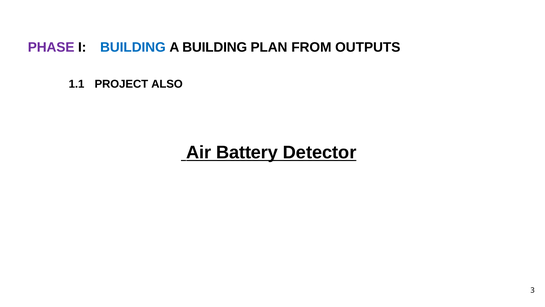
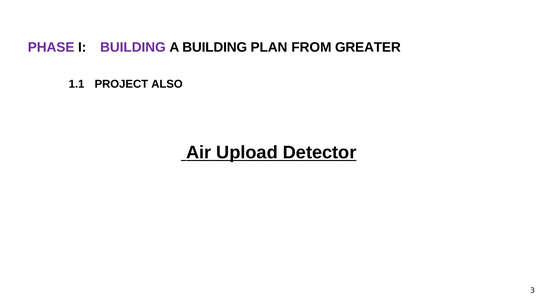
BUILDING colour: blue -> purple (133, 47)
OUTPUTS: OUTPUTS -> GREATER (368, 47)
Battery: Battery -> Upload (247, 152)
